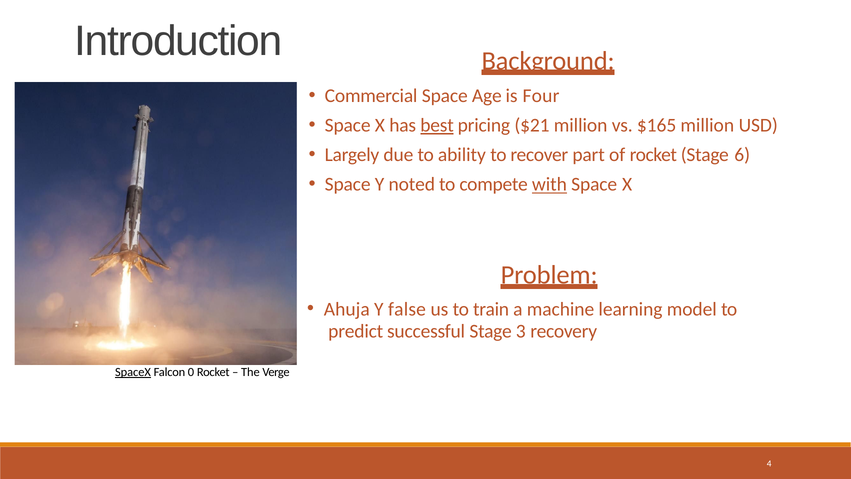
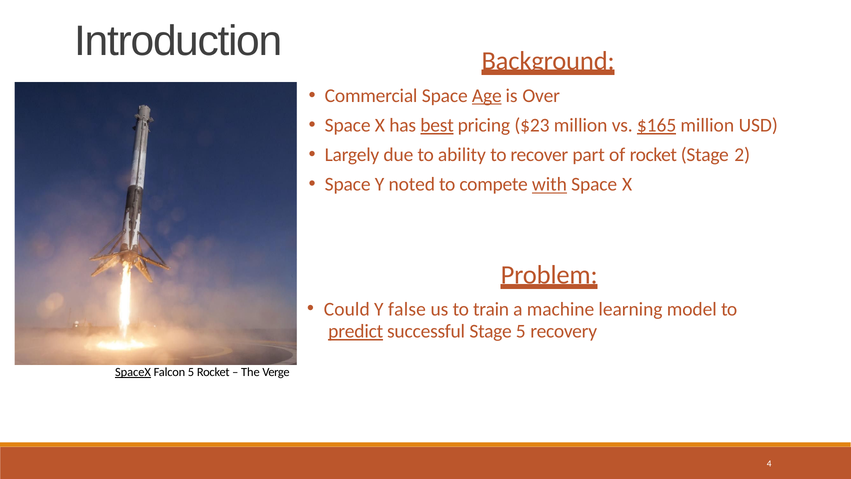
Age underline: none -> present (487, 96)
Four: Four -> Over (541, 96)
$21: $21 -> $23 (532, 125)
$165 underline: none -> present (657, 125)
6: 6 -> 2 (742, 155)
Ahuja: Ahuja -> Could (347, 309)
predict underline: none -> present (356, 331)
Stage 3: 3 -> 5 (521, 331)
Falcon 0: 0 -> 5 (191, 372)
